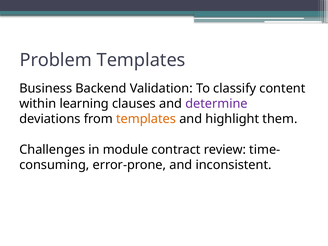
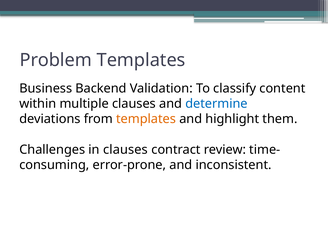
learning: learning -> multiple (84, 104)
determine colour: purple -> blue (216, 104)
in module: module -> clauses (125, 150)
